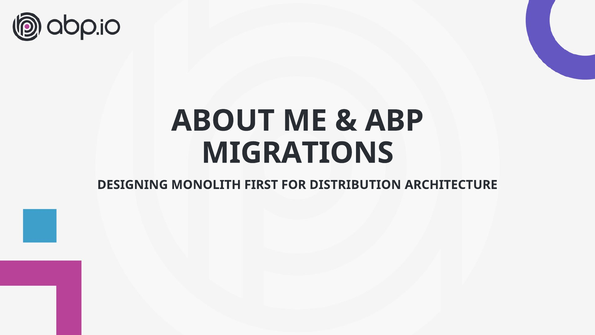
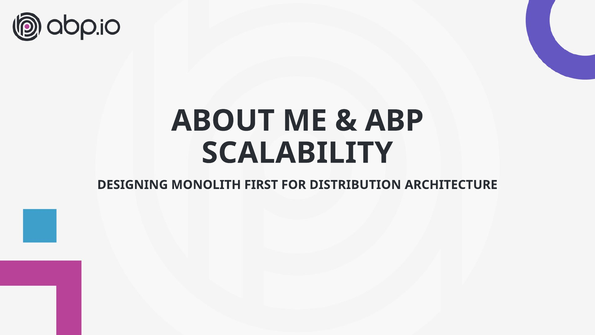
MIGRATIONS: MIGRATIONS -> SCALABILITY (297, 153)
